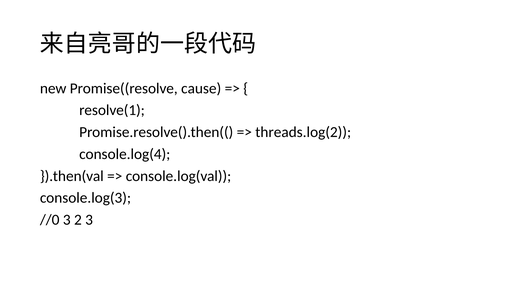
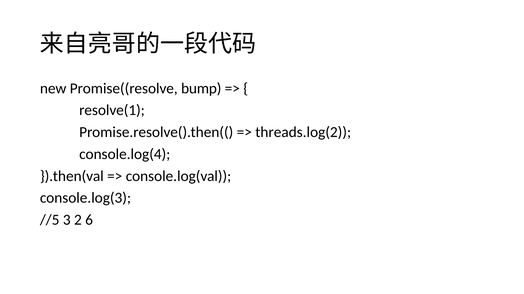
cause: cause -> bump (201, 89)
//0: //0 -> //5 (50, 220)
2 3: 3 -> 6 (89, 220)
